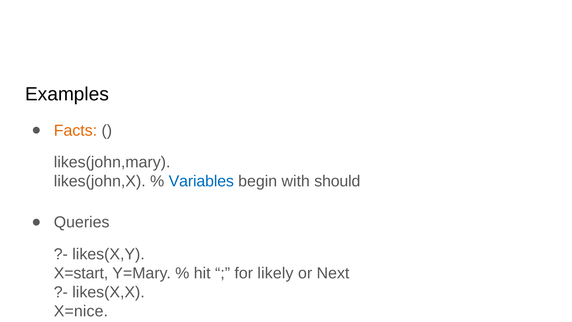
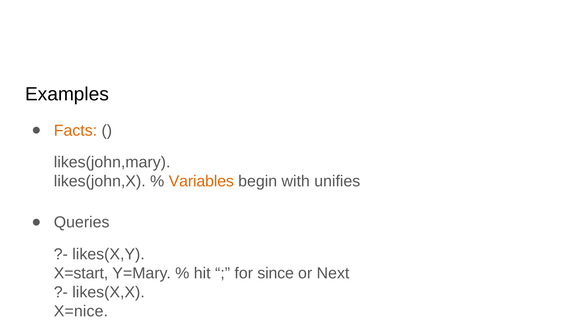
Variables colour: blue -> orange (201, 181)
should: should -> unifies (337, 181)
likely: likely -> since (276, 273)
